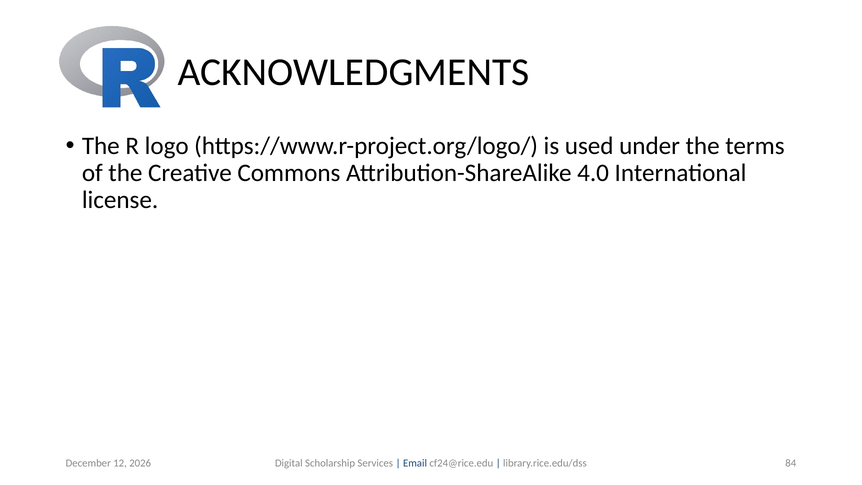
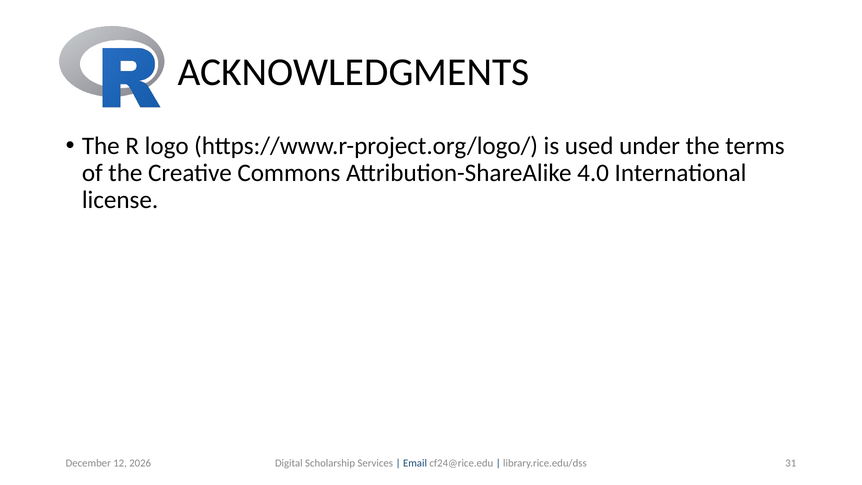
84: 84 -> 31 (791, 463)
